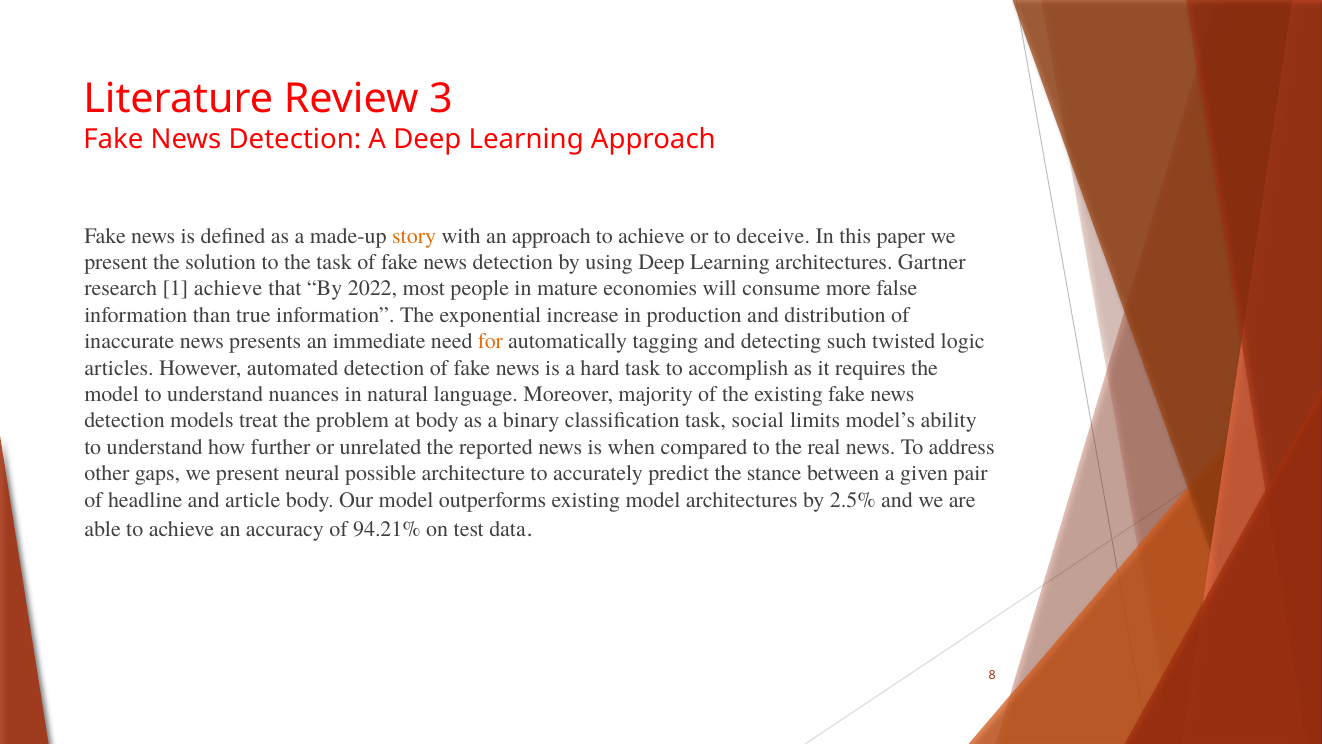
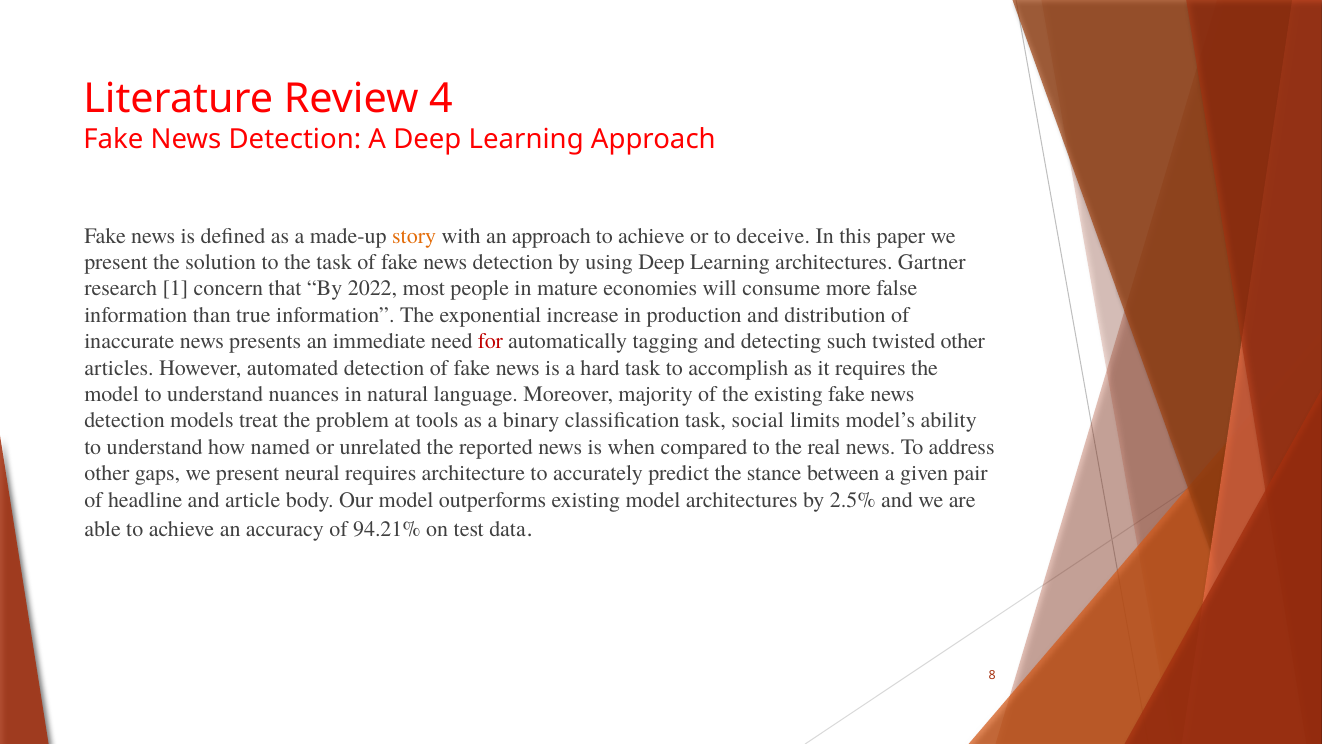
3: 3 -> 4 (441, 99)
1 achieve: achieve -> concern (228, 289)
for colour: orange -> red (490, 341)
twisted logic: logic -> other (963, 341)
at body: body -> tools (437, 420)
further: further -> named (280, 447)
neural possible: possible -> requires (381, 473)
